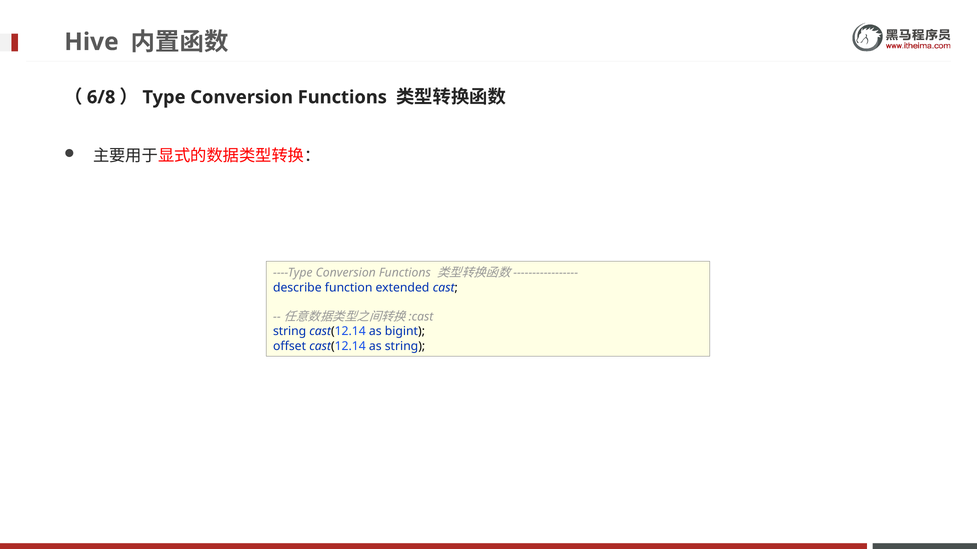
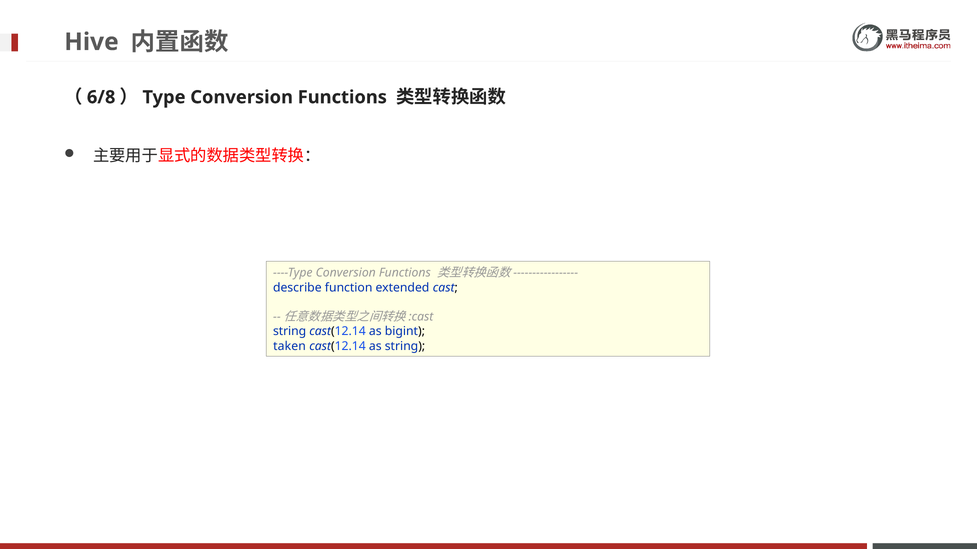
offset: offset -> taken (290, 346)
